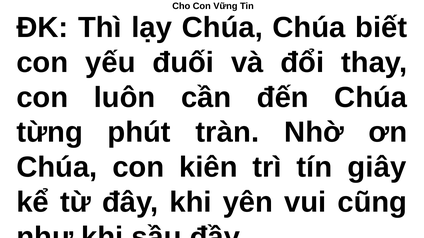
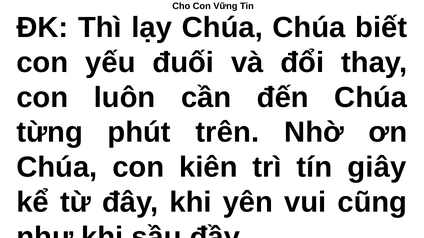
tràn: tràn -> trên (227, 133)
